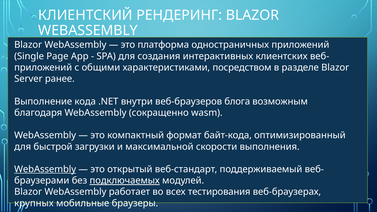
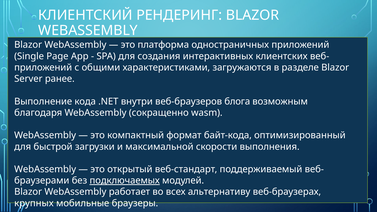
посредством: посредством -> загружаются (242, 68)
WebAssembly underline: present -> none (45, 169)
тестирования: тестирования -> альтернативу (219, 192)
